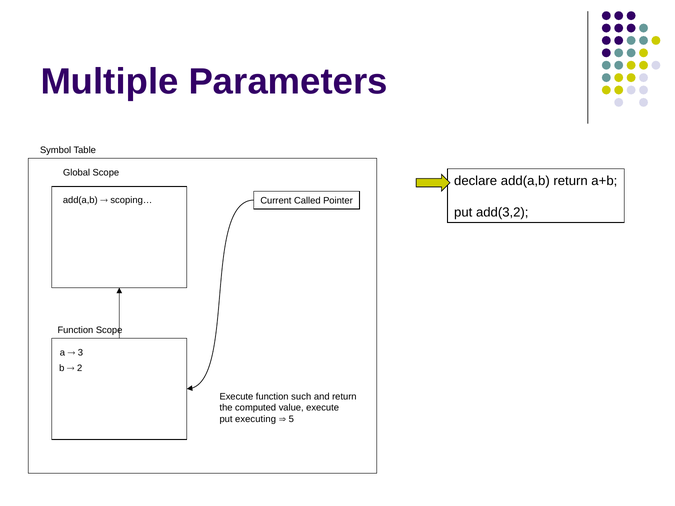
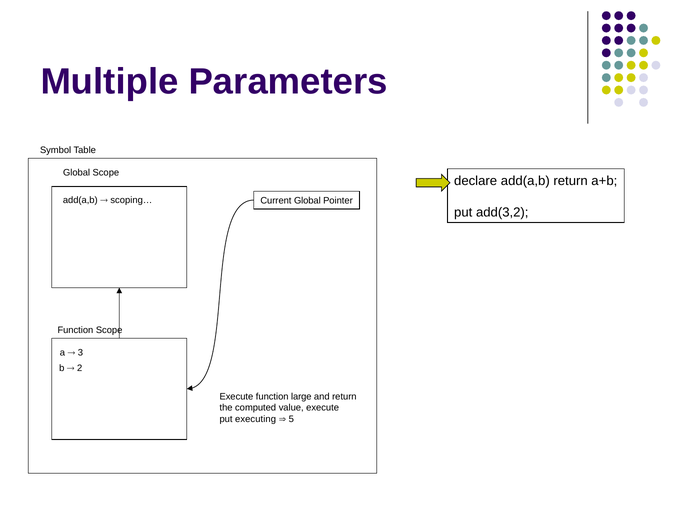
Current Called: Called -> Global (307, 201)
such: such -> large (301, 397)
